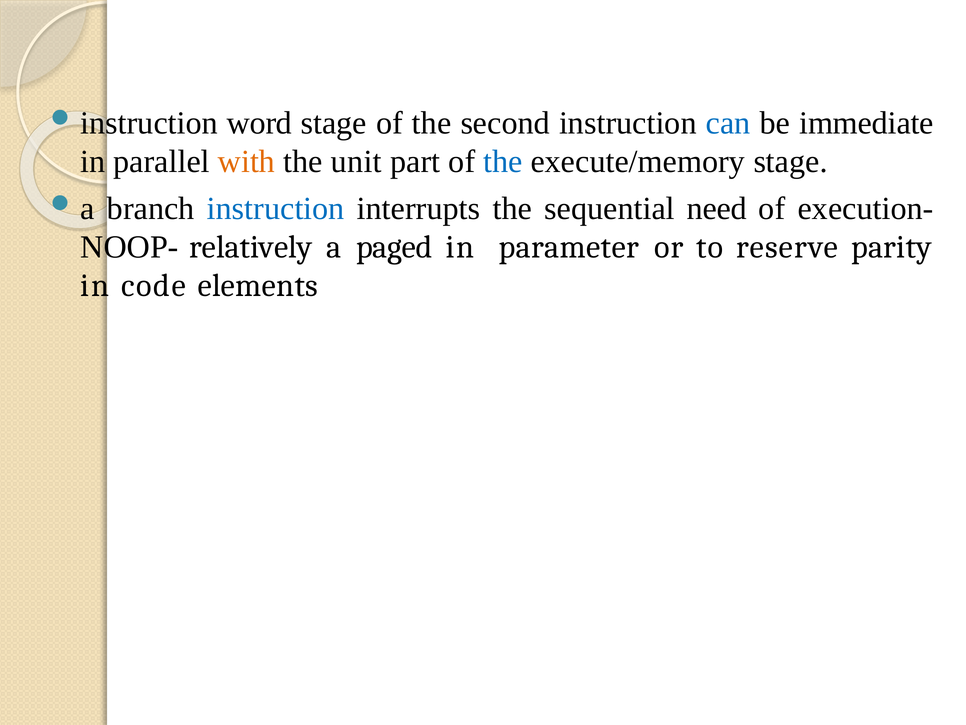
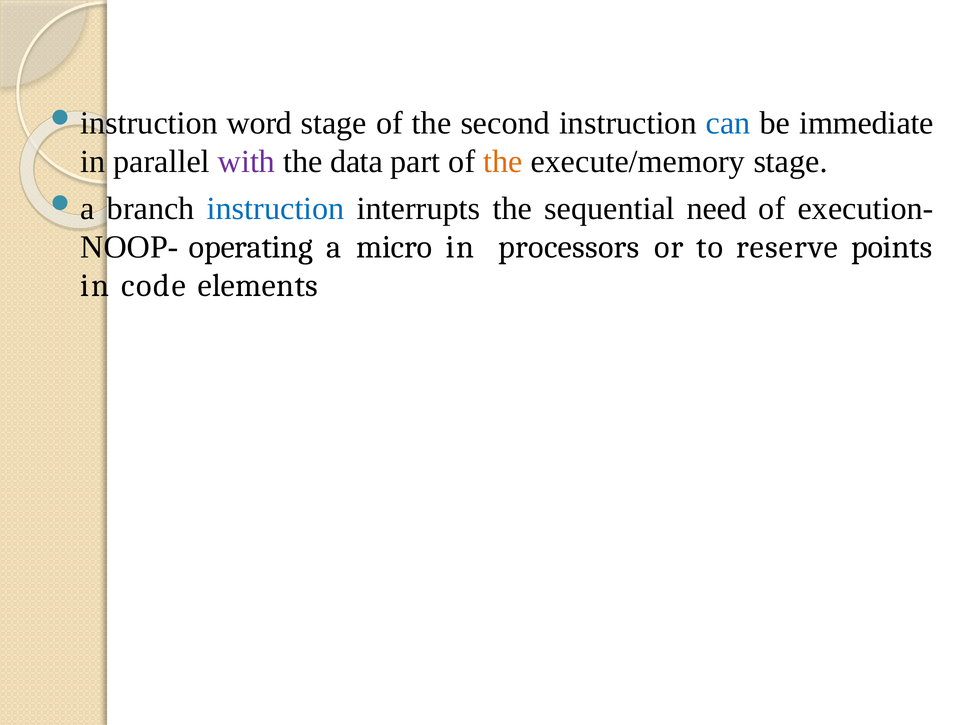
with colour: orange -> purple (246, 162)
unit: unit -> data (357, 162)
the colour: blue -> orange (503, 162)
relatively: relatively -> operating (251, 247)
paged: paged -> micro (394, 247)
parameter: parameter -> processors (569, 247)
parity: parity -> points (892, 247)
